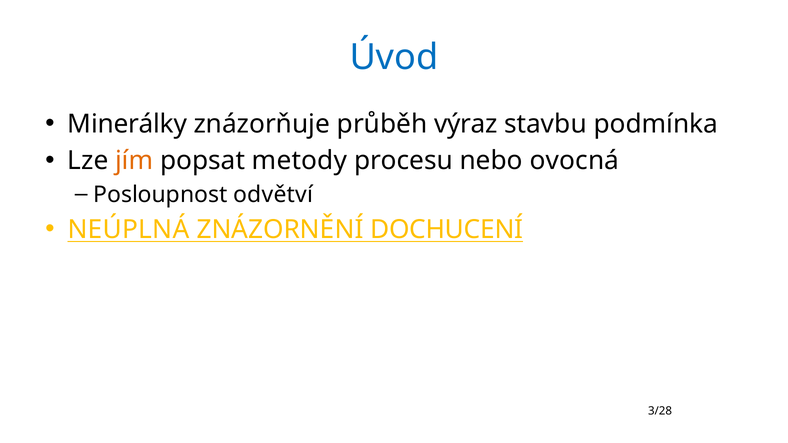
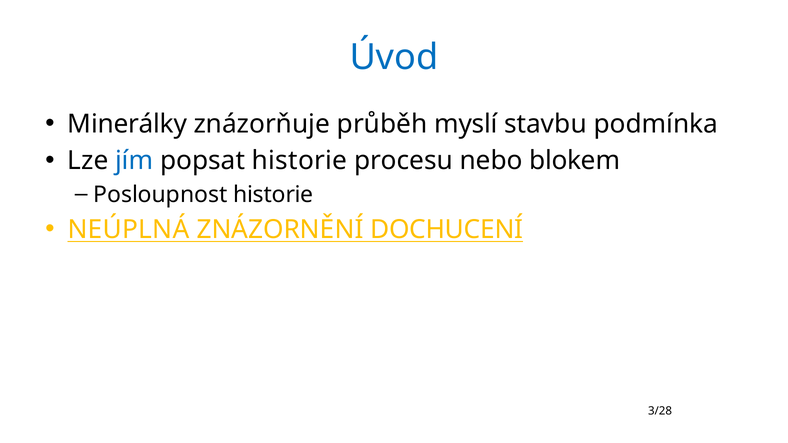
výraz: výraz -> myslí (466, 124)
jím colour: orange -> blue (134, 161)
popsat metody: metody -> historie (300, 161)
ovocná: ovocná -> blokem (575, 161)
Posloupnost odvětví: odvětví -> historie (273, 195)
